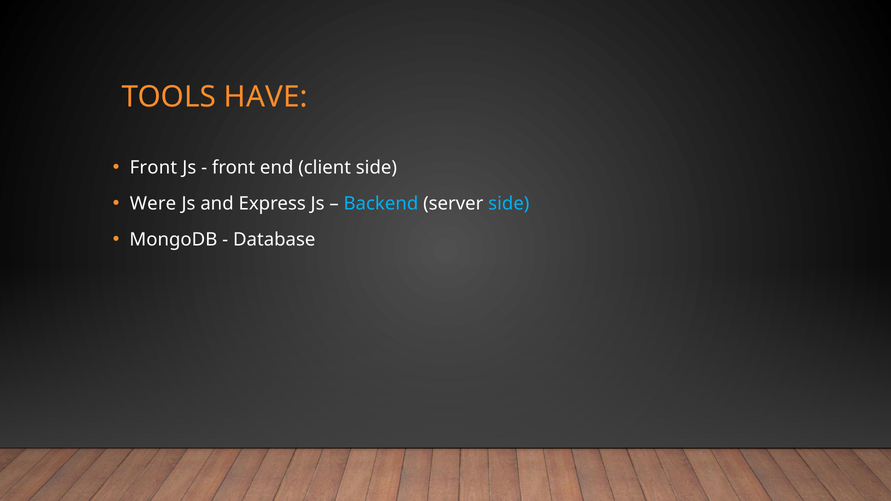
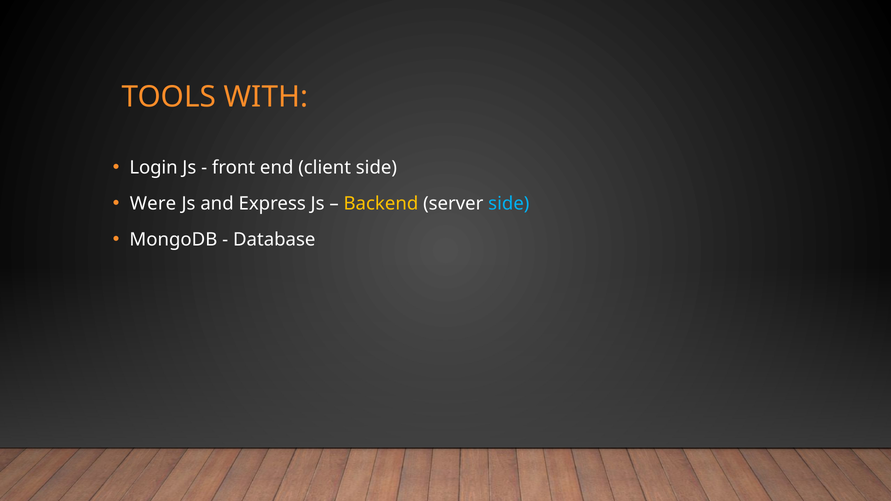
HAVE: HAVE -> WITH (266, 97)
Front: Front -> Login (154, 168)
Backend colour: light blue -> yellow (381, 204)
